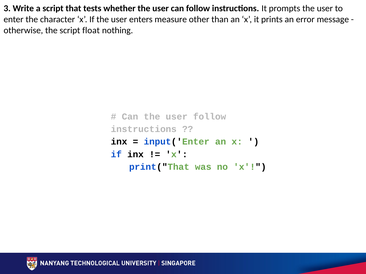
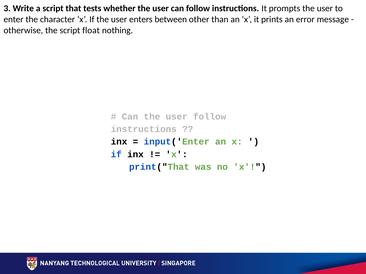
measure: measure -> between (171, 19)
